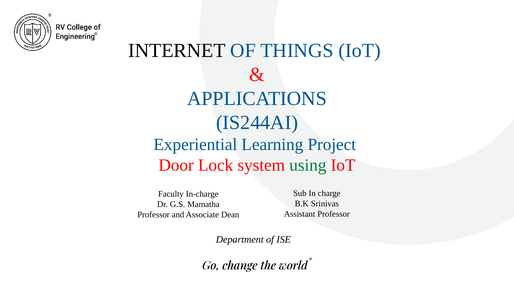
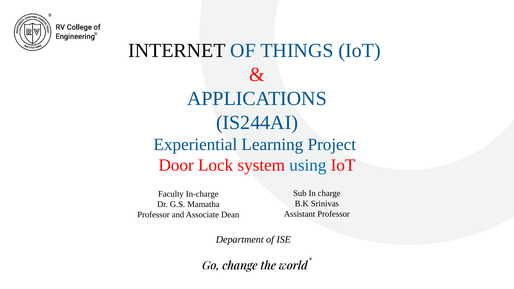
using colour: green -> blue (308, 165)
